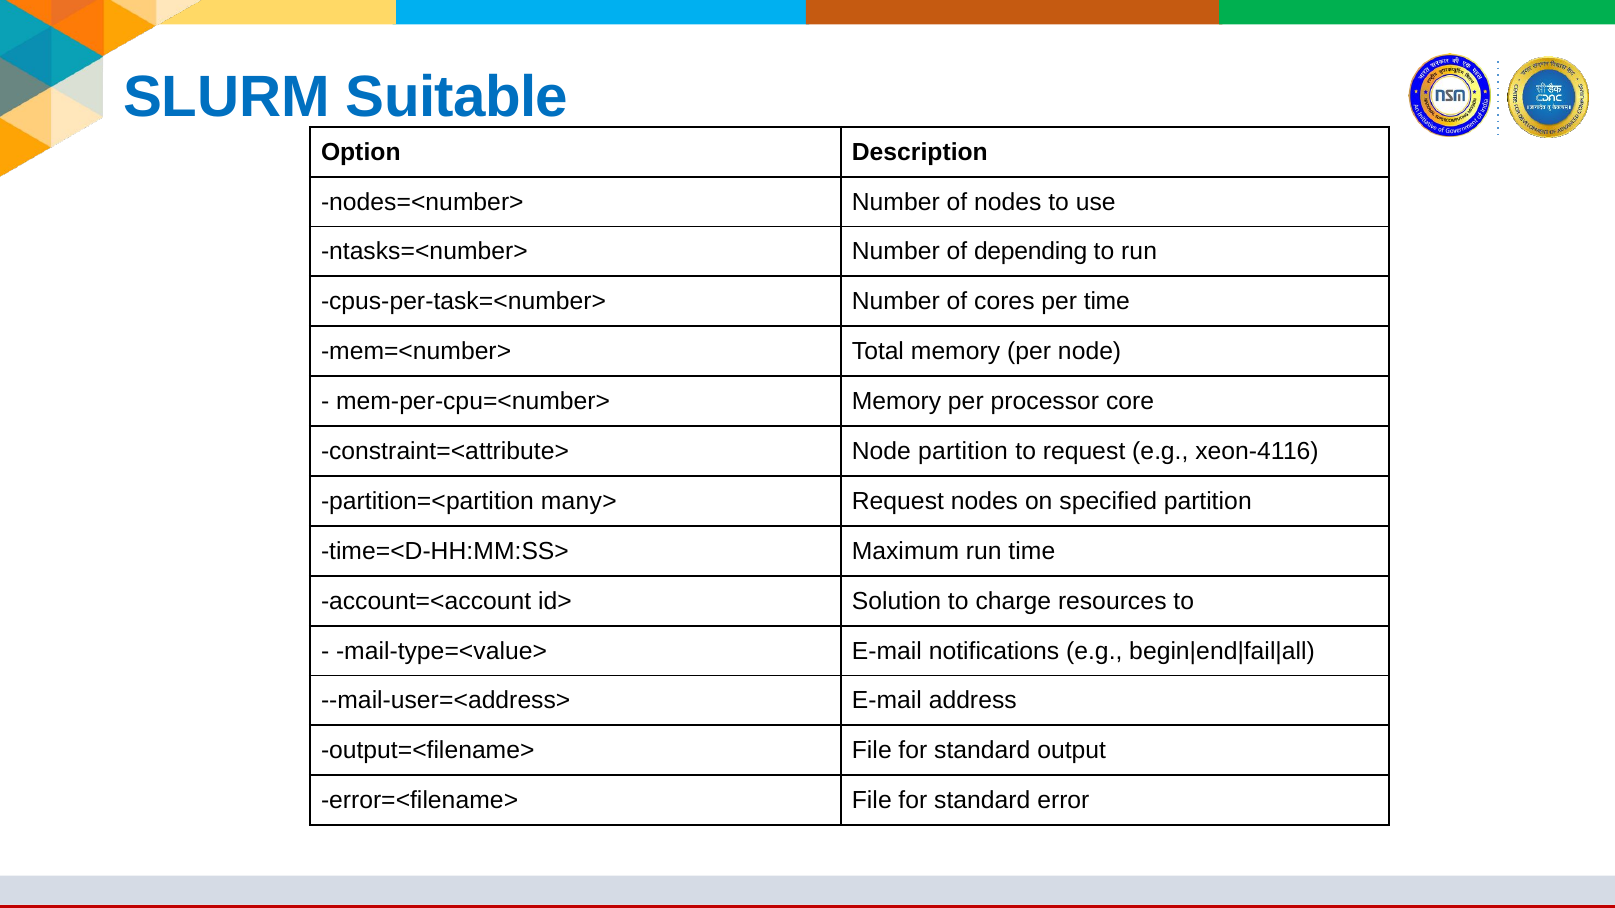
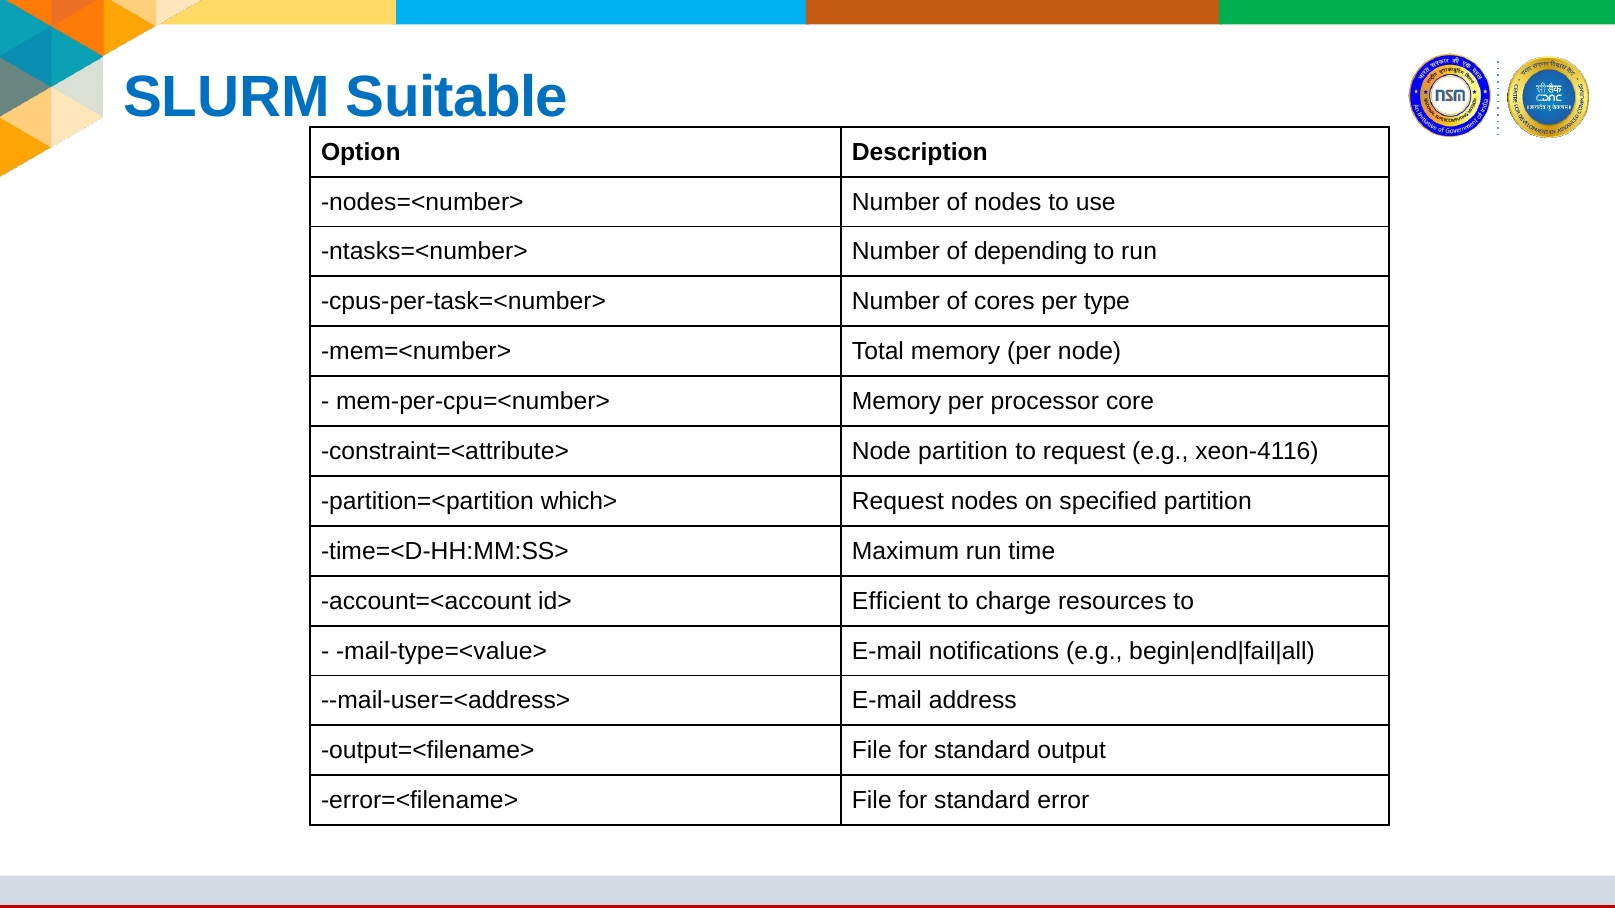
per time: time -> type (1107, 302)
many>: many> -> which> (579, 502)
Solution: Solution -> Efficient (896, 601)
